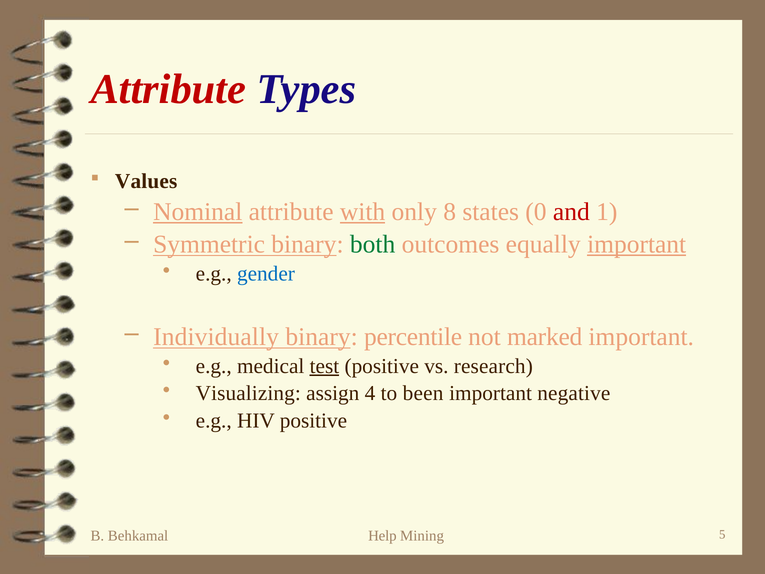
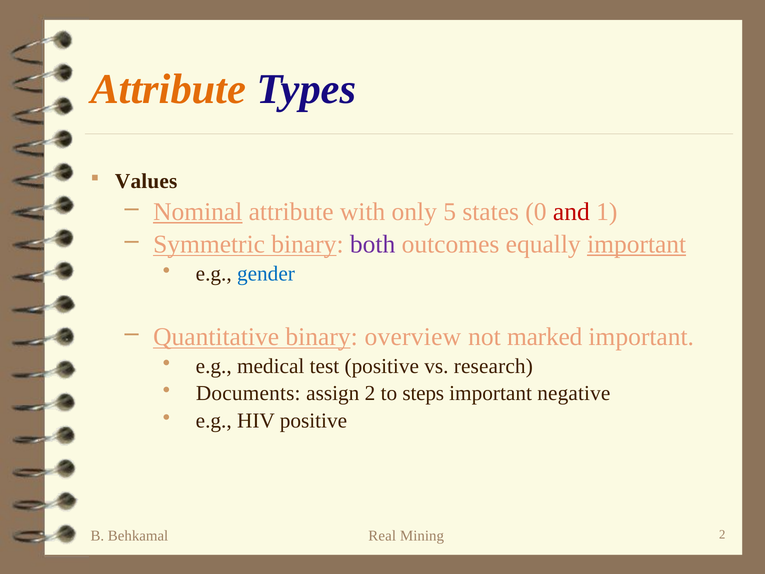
Attribute colour: red -> orange (168, 89)
with underline: present -> none (363, 212)
8: 8 -> 5 (450, 212)
both colour: green -> purple (373, 244)
Individually: Individually -> Quantitative (216, 337)
percentile: percentile -> overview (413, 337)
test underline: present -> none (324, 366)
Visualizing: Visualizing -> Documents (248, 393)
assign 4: 4 -> 2 (370, 393)
been: been -> steps (423, 393)
Help: Help -> Real (382, 536)
Mining 5: 5 -> 2 (722, 534)
